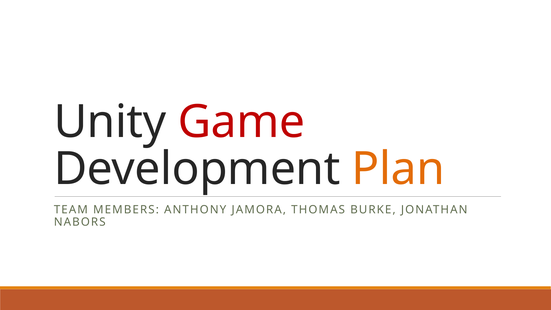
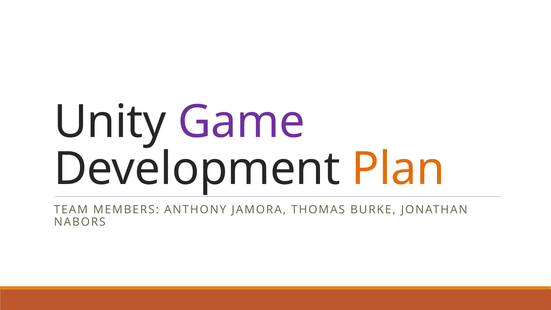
Game colour: red -> purple (241, 122)
